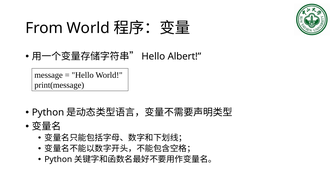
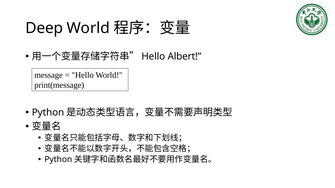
From: From -> Deep (44, 28)
